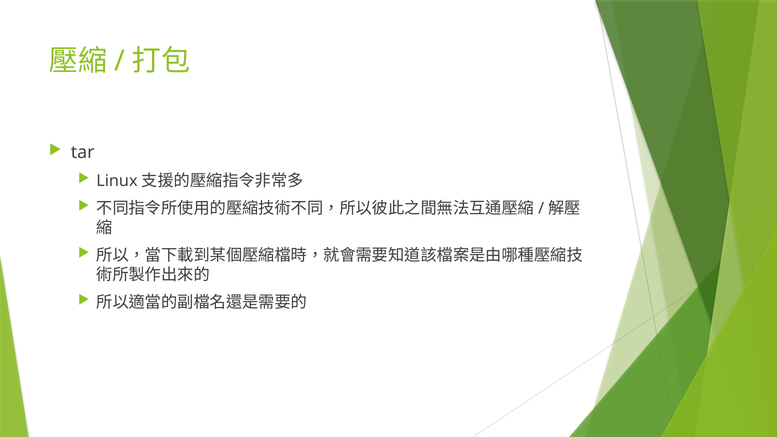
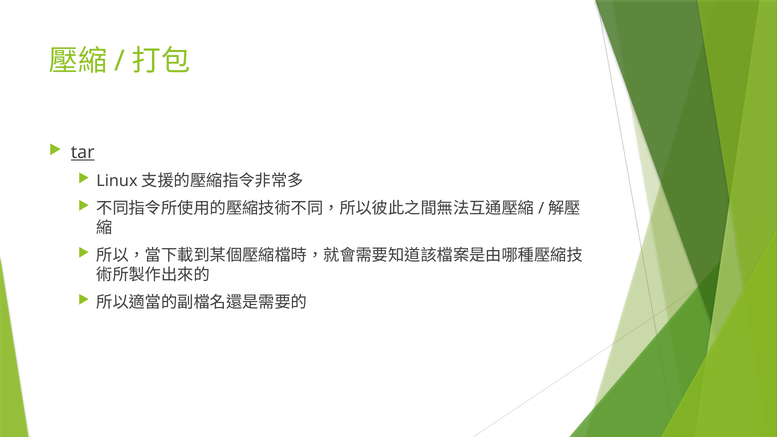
tar underline: none -> present (83, 153)
